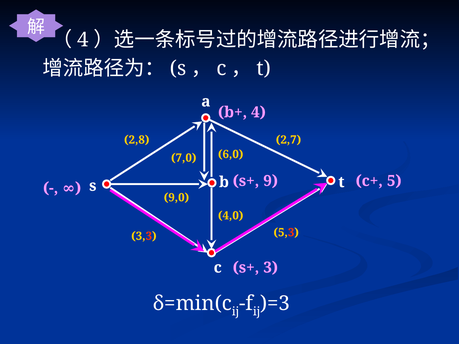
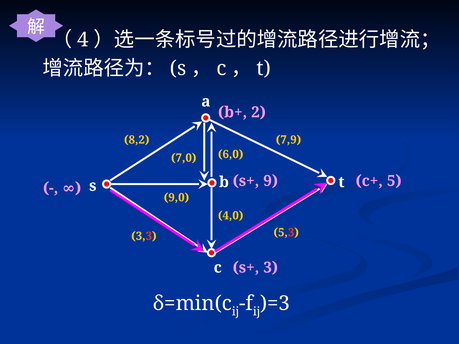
b+ 4: 4 -> 2 (258, 112)
2,8: 2,8 -> 8,2 (137, 140)
2,7: 2,7 -> 7,9 (288, 140)
